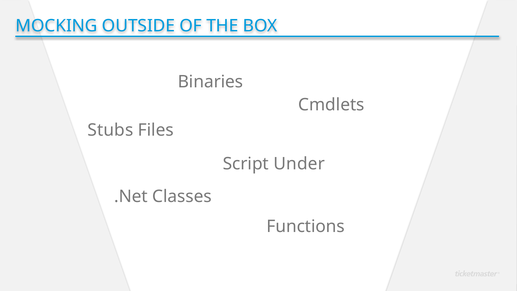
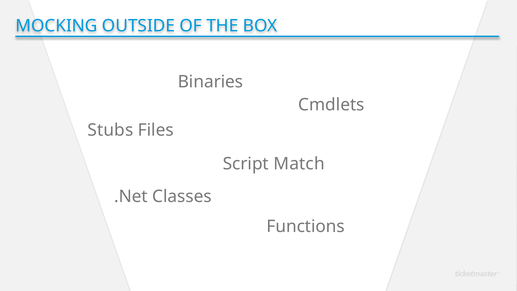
Under: Under -> Match (299, 164)
